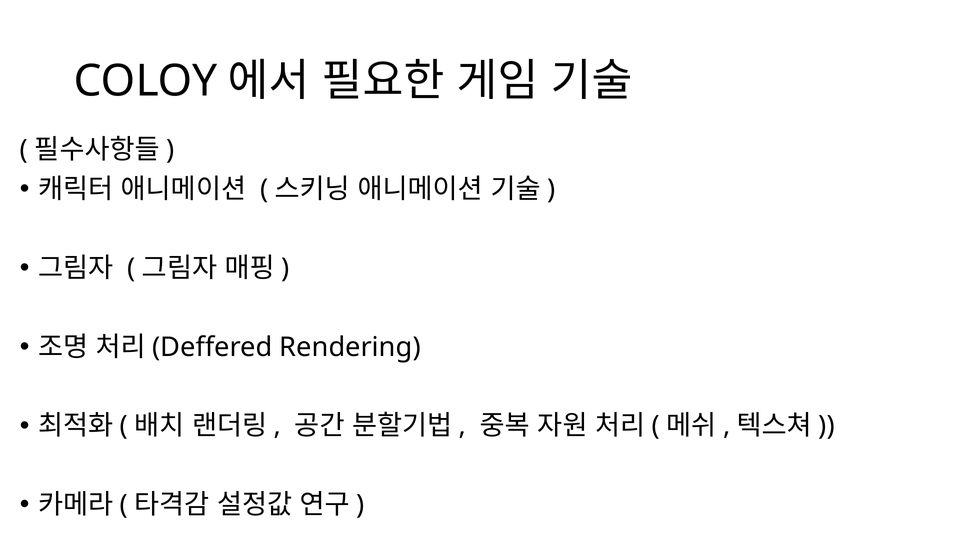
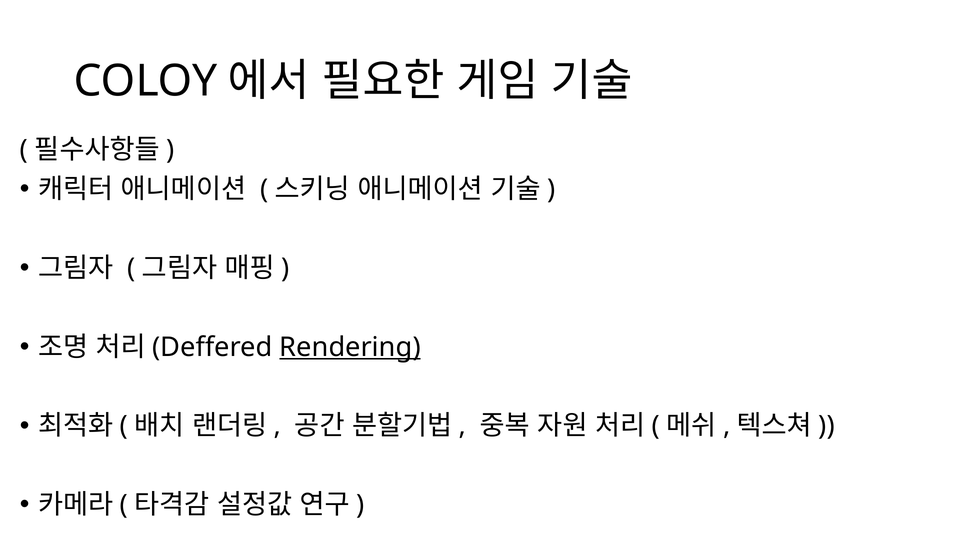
Rendering underline: none -> present (350, 347)
